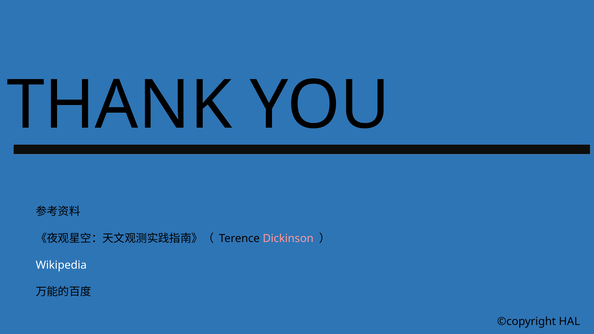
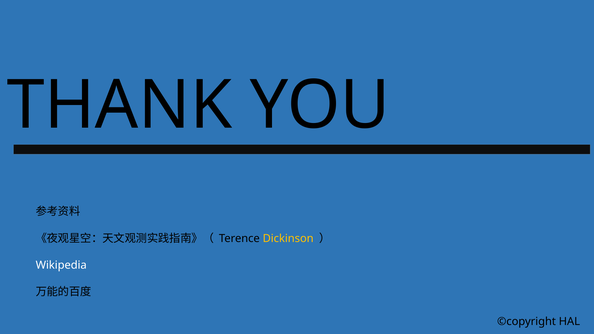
Dickinson colour: pink -> yellow (288, 238)
